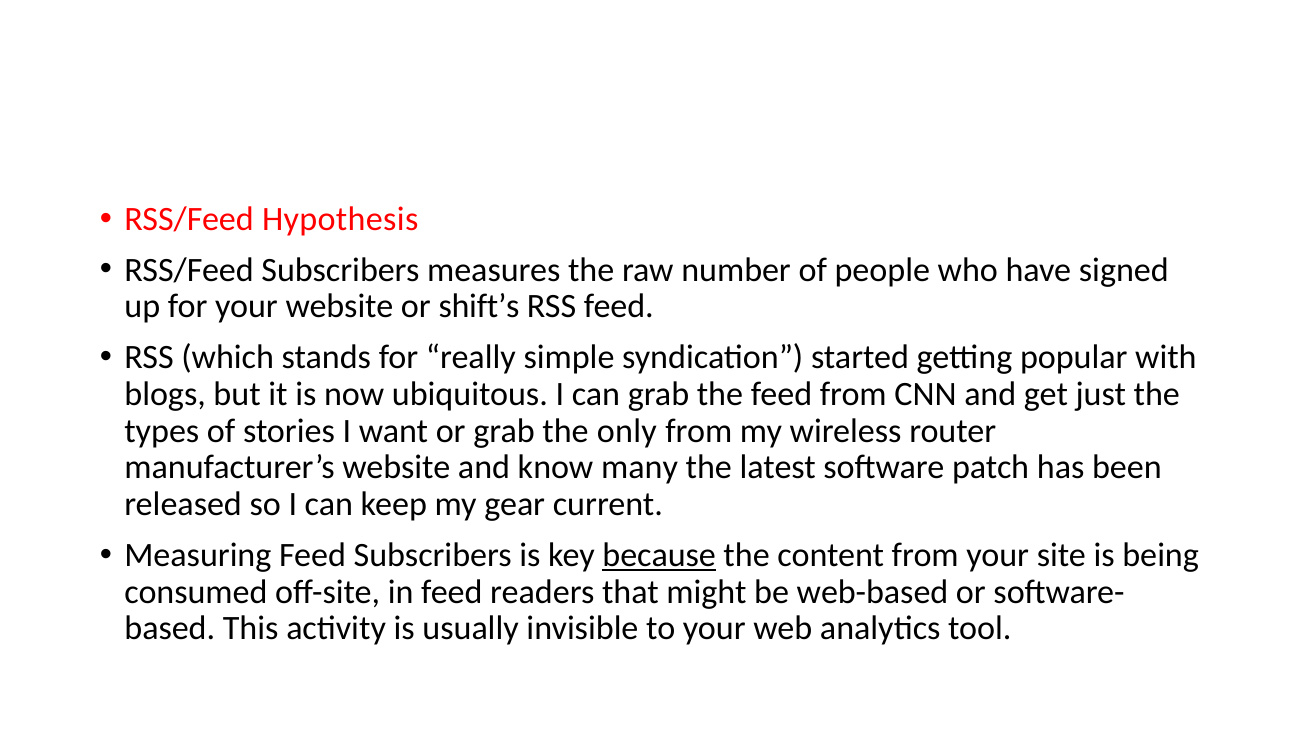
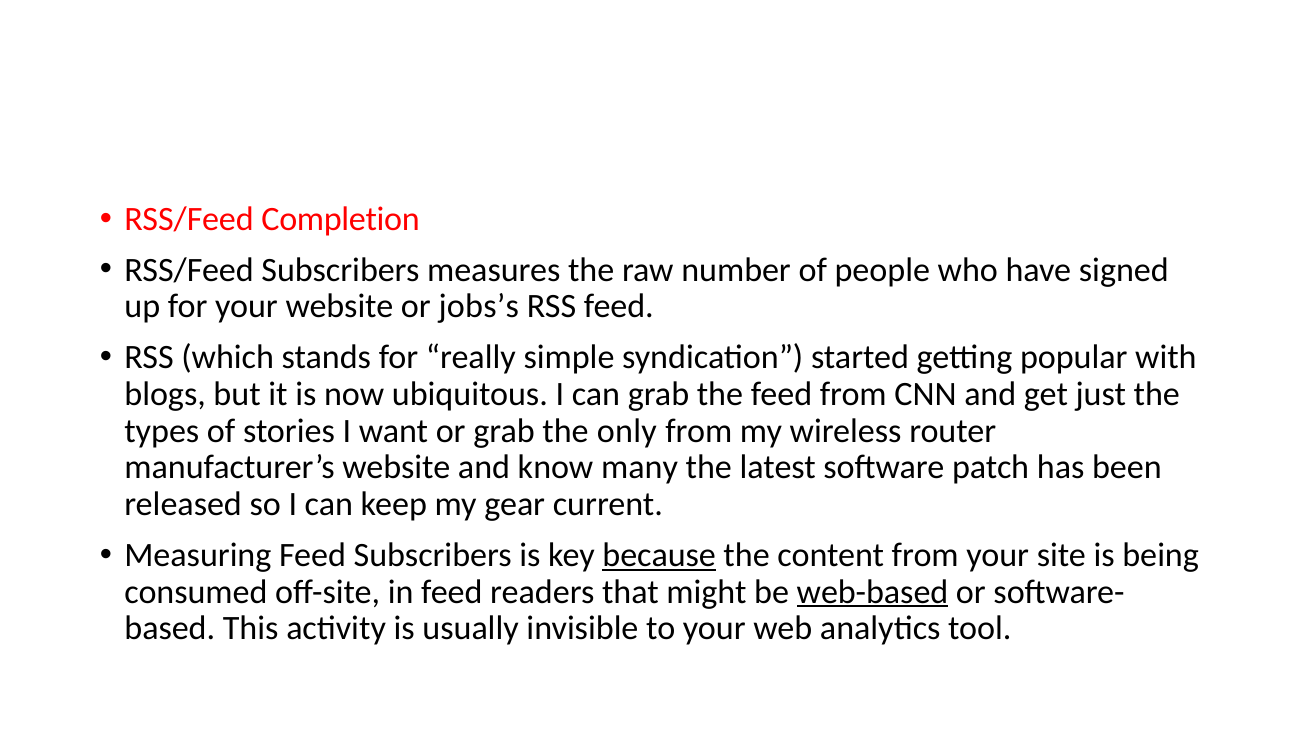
Hypothesis: Hypothesis -> Completion (341, 219)
shift’s: shift’s -> jobs’s (479, 307)
web-based underline: none -> present (873, 592)
